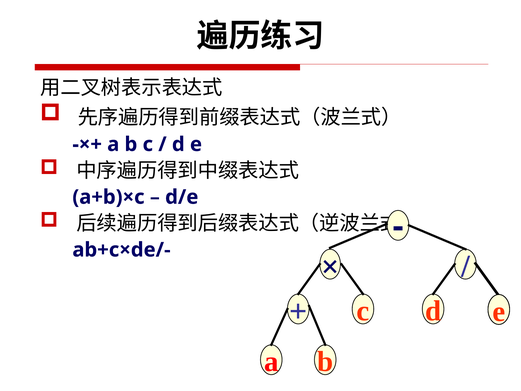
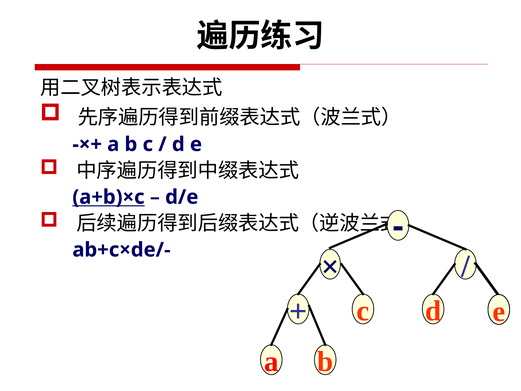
a+b)×c underline: none -> present (108, 197)
